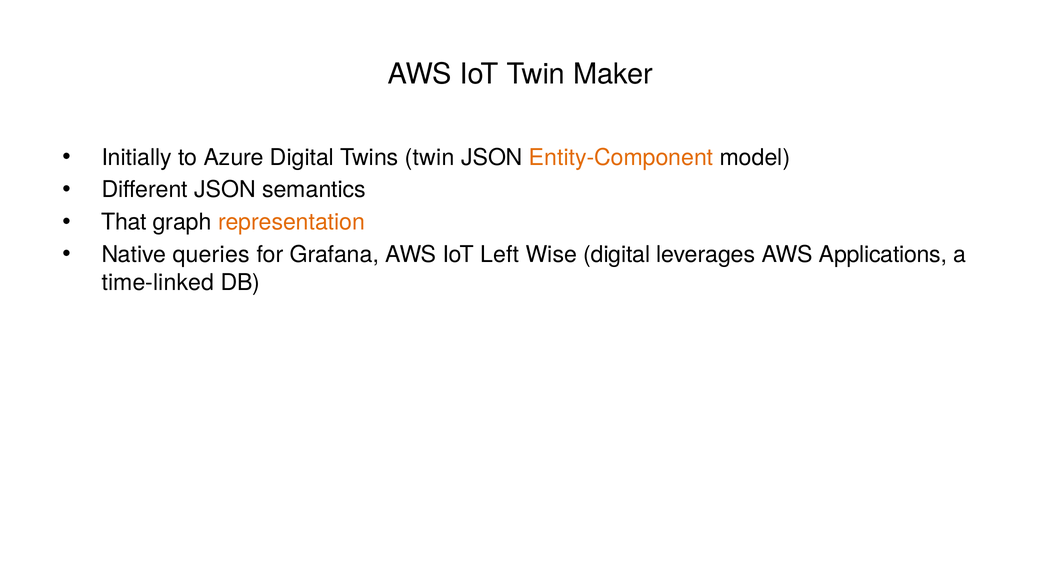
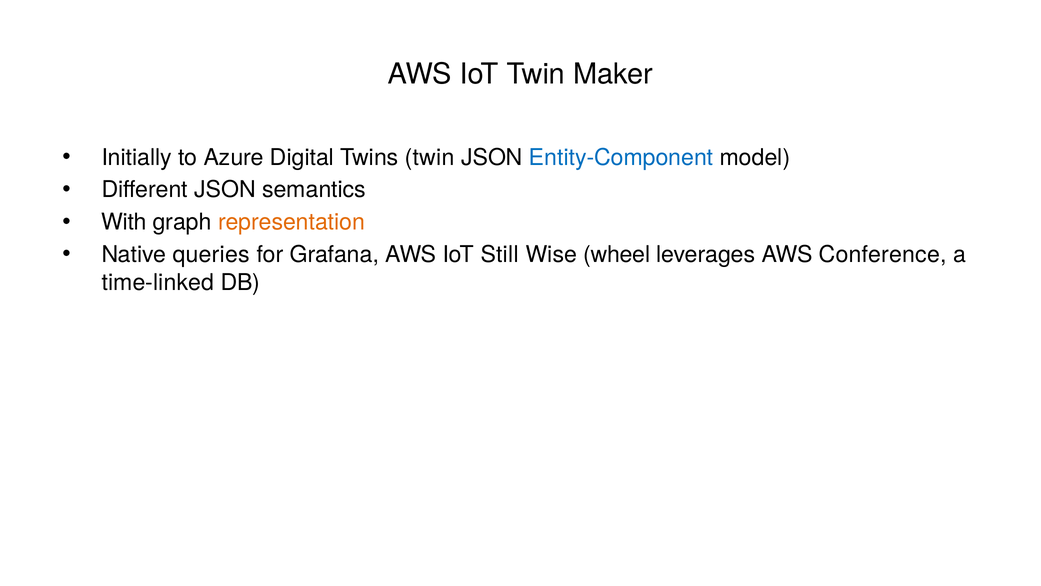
Entity-Component colour: orange -> blue (621, 157)
That: That -> With (124, 222)
Left: Left -> Still (500, 254)
Wise digital: digital -> wheel (617, 254)
Applications: Applications -> Conference (883, 254)
